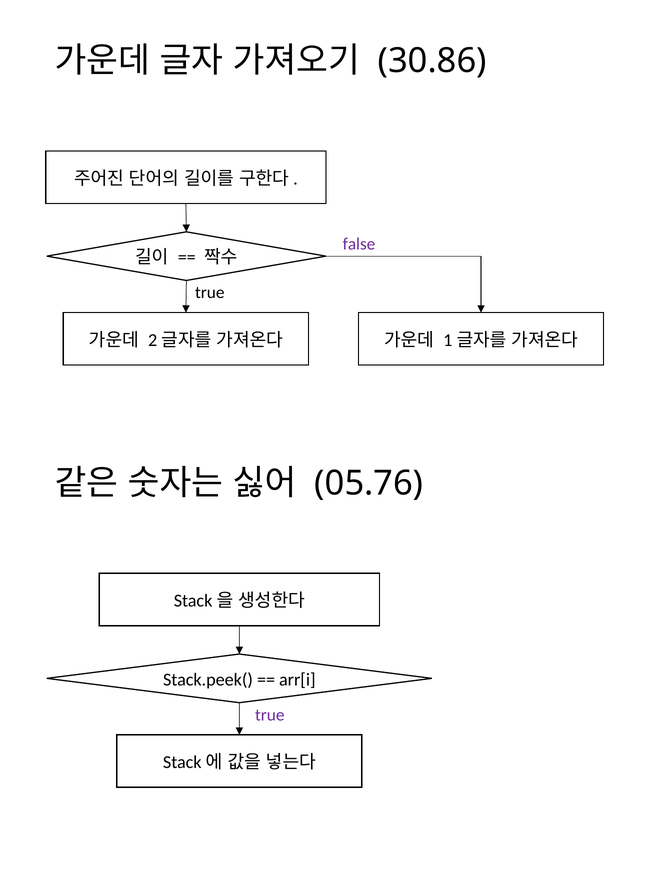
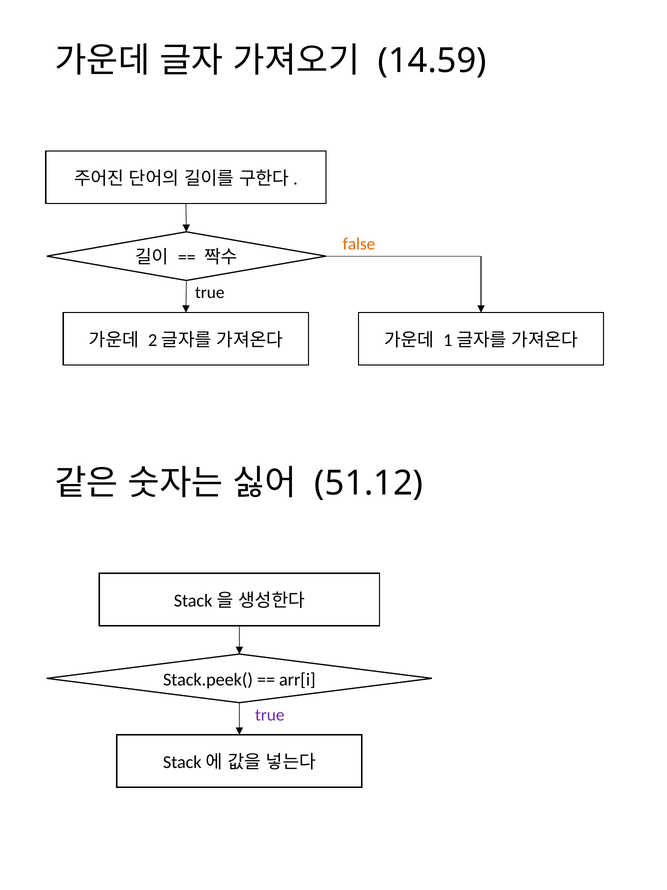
30.86: 30.86 -> 14.59 (432, 61)
false colour: purple -> orange (359, 244)
05.76: 05.76 -> 51.12 (369, 483)
